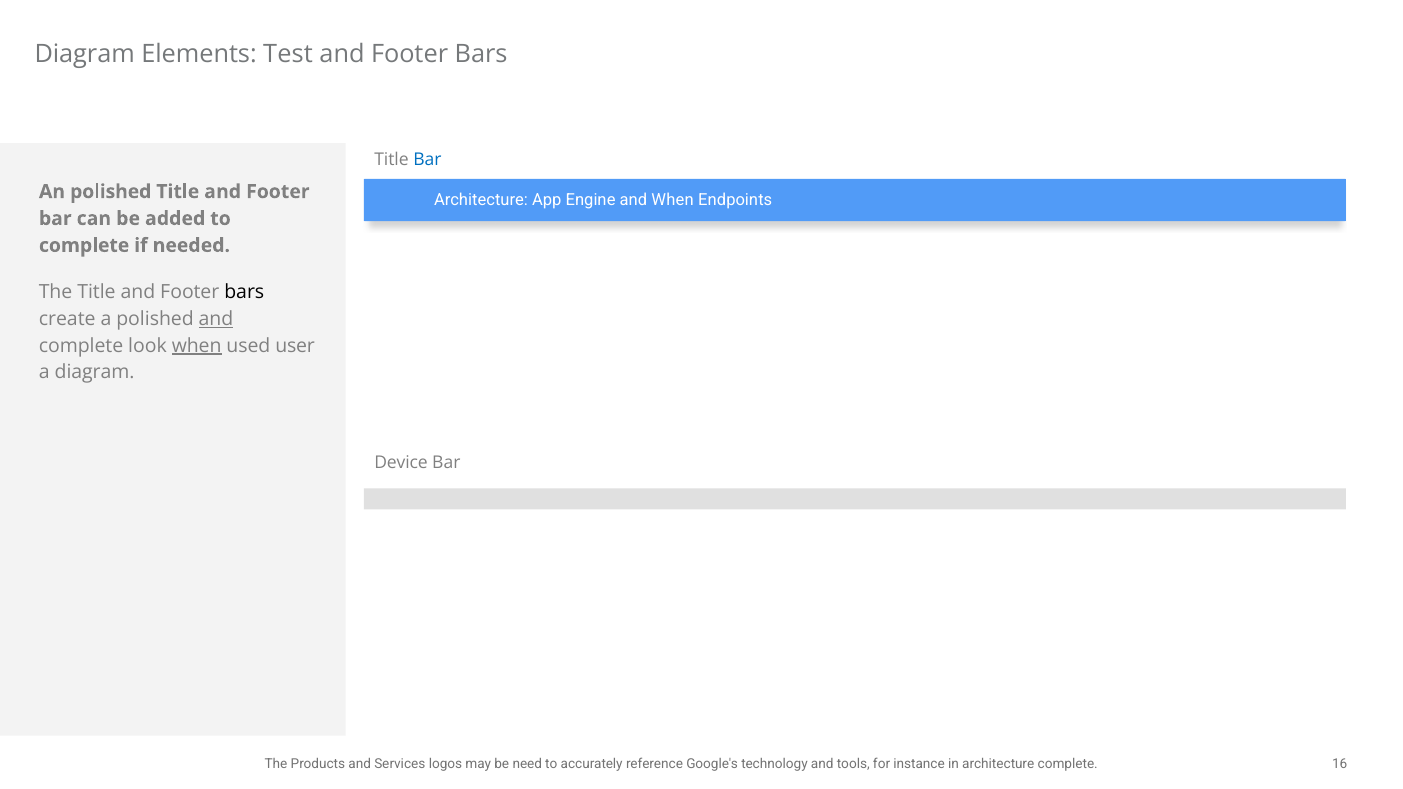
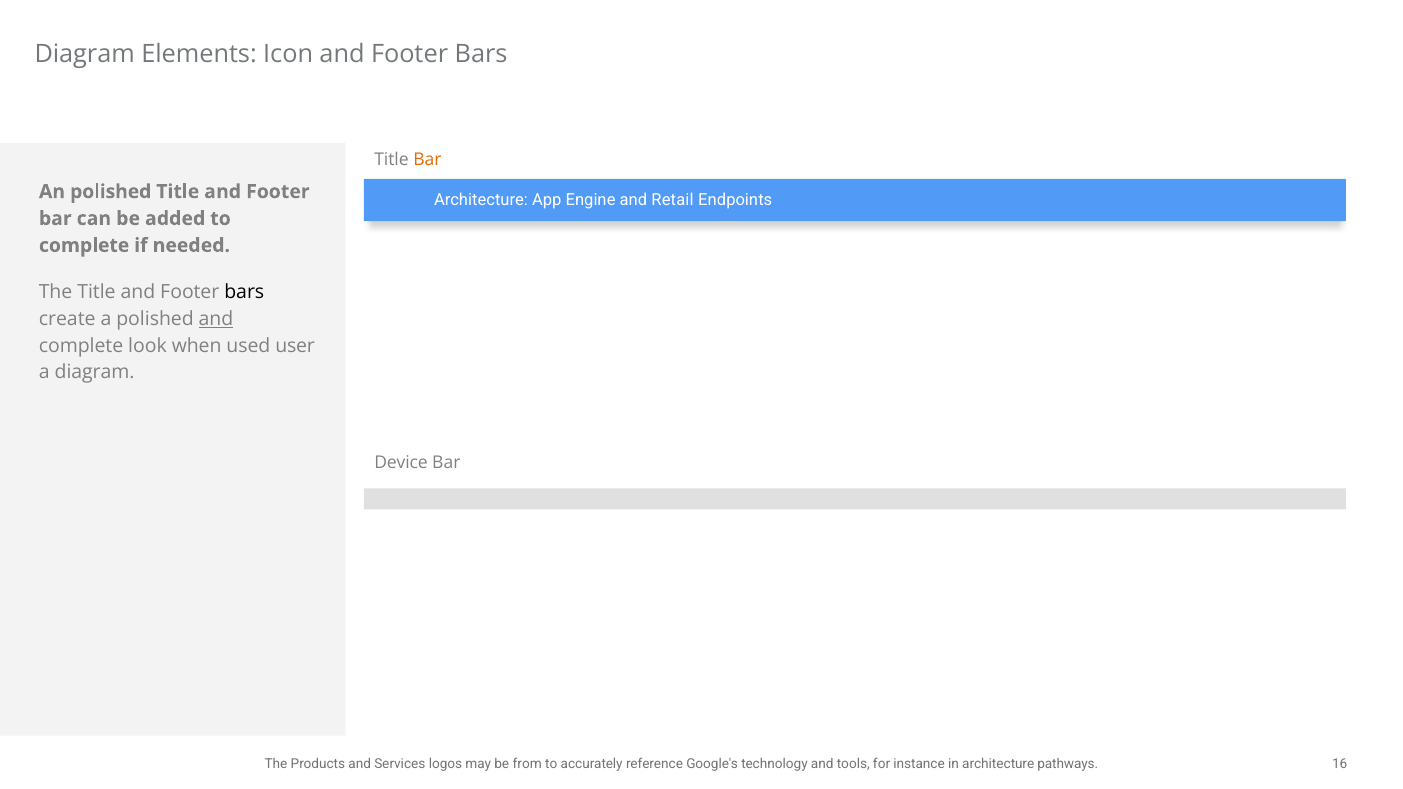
Test: Test -> Icon (288, 54)
Bar colour: blue -> orange (428, 160)
and When: When -> Retail (673, 200)
when underline: present -> none (197, 346)
need: need -> from (527, 764)
architecture complete: complete -> pathways (1068, 764)
